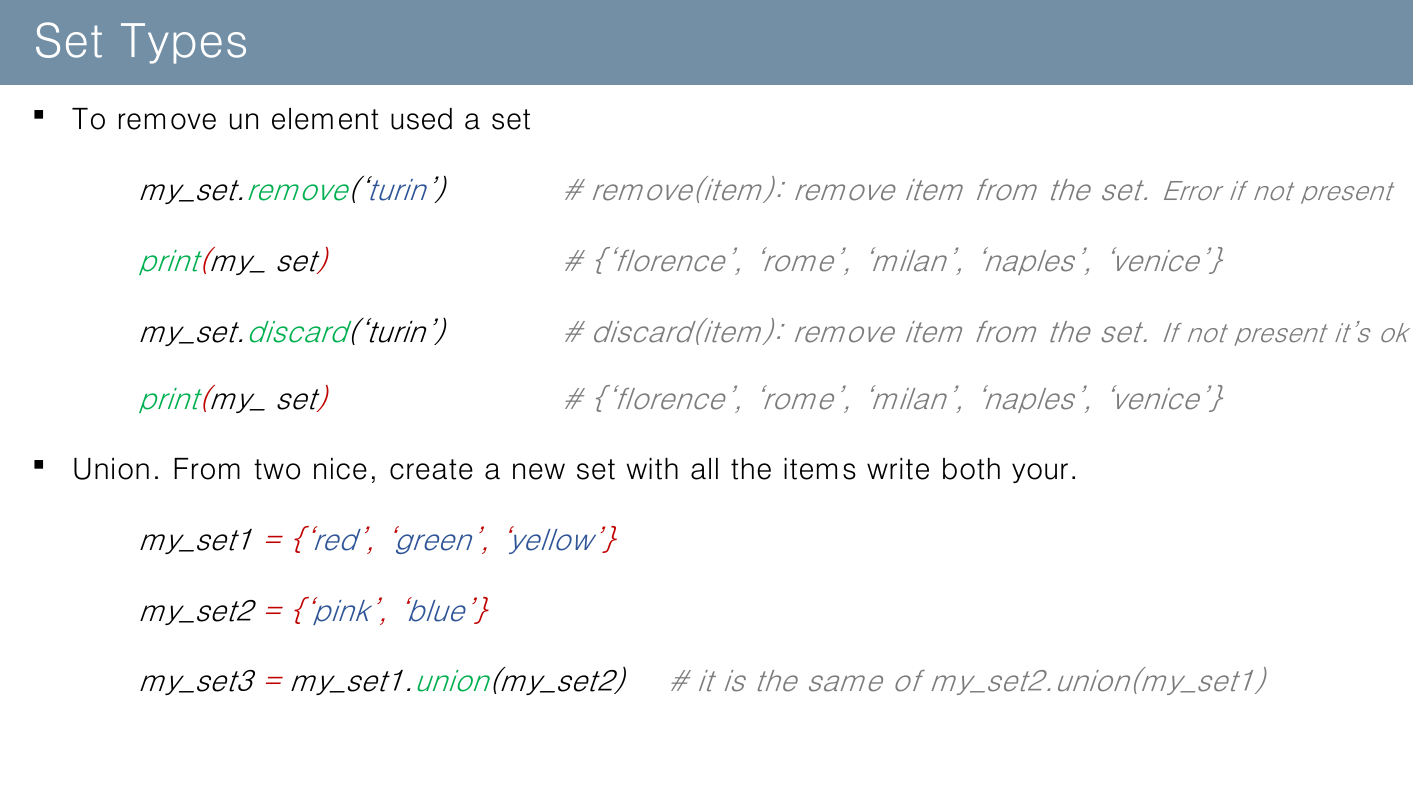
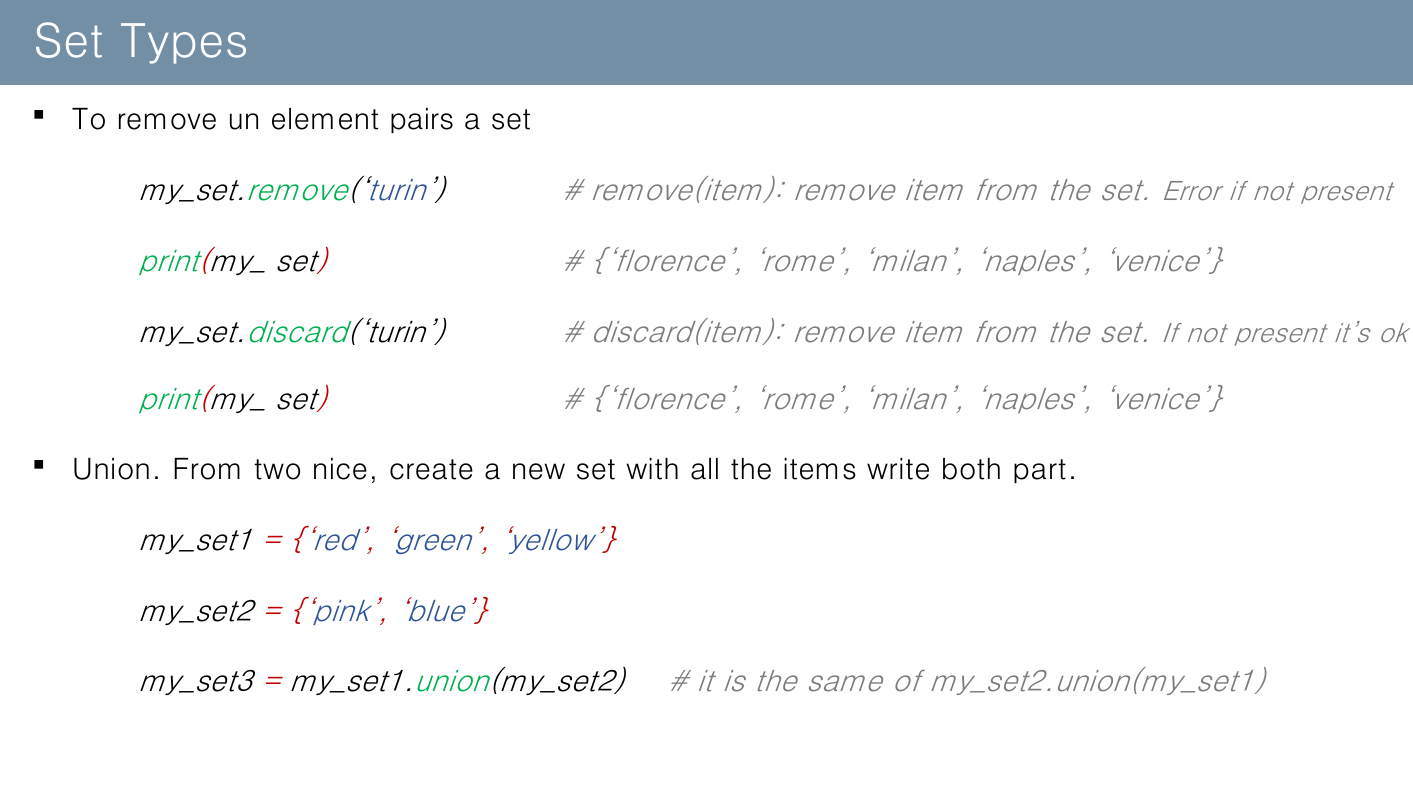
used: used -> pairs (422, 120)
your: your -> part (1045, 470)
